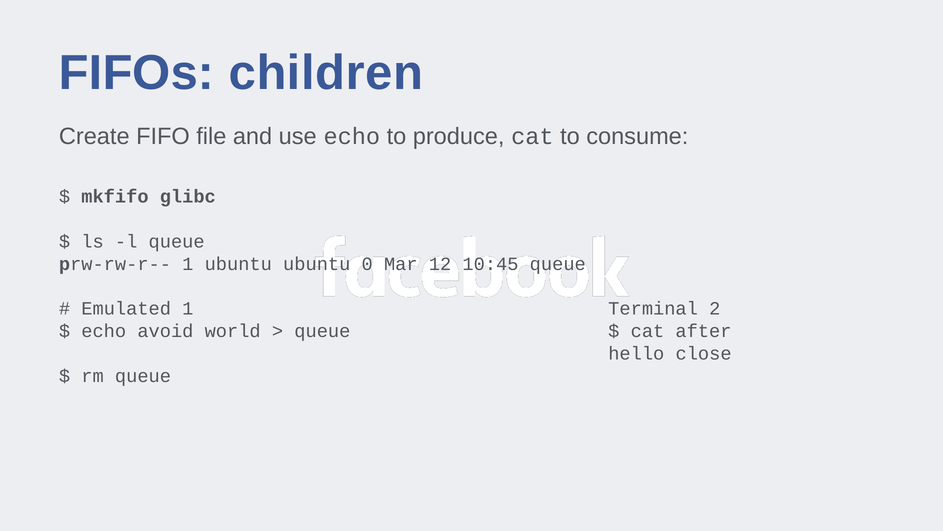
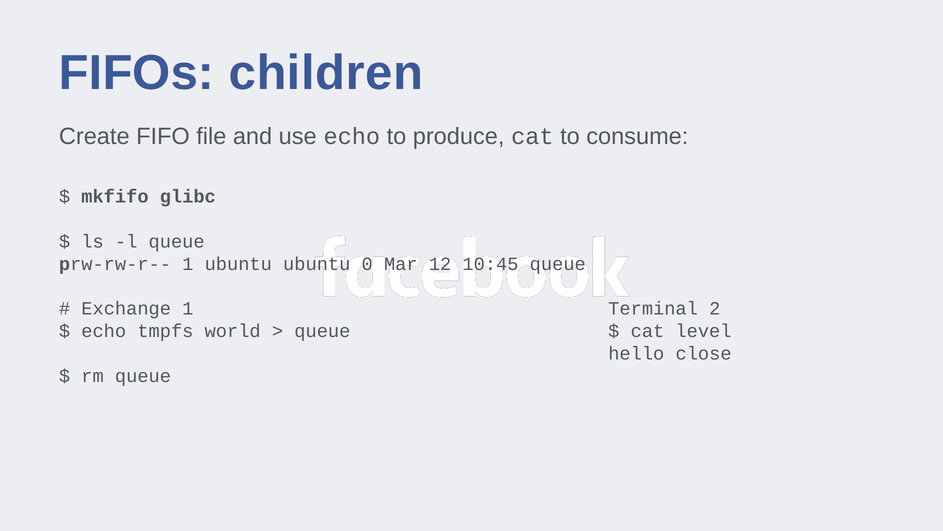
Emulated: Emulated -> Exchange (126, 308)
avoid: avoid -> tmpfs (165, 331)
after: after -> level (704, 331)
